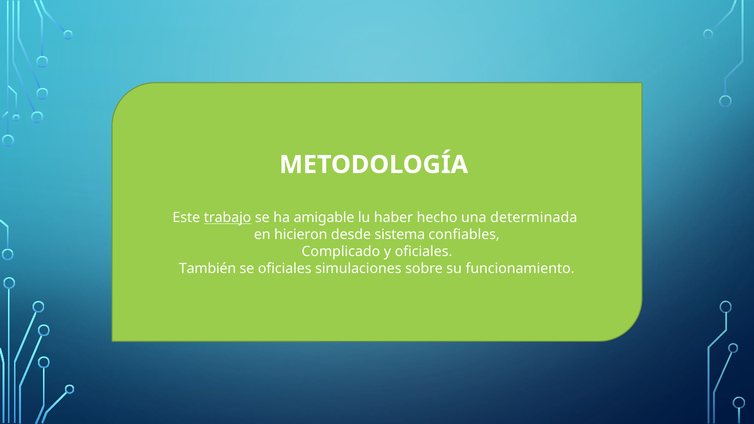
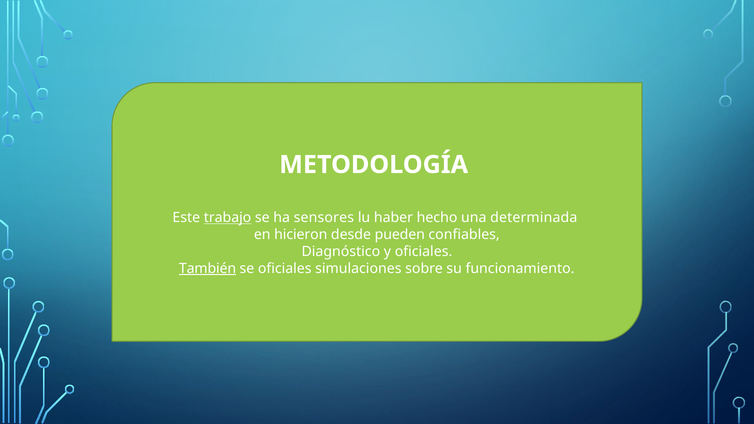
amigable: amigable -> sensores (324, 218)
sistema: sistema -> pueden (400, 235)
Complicado: Complicado -> Diagnóstico (341, 252)
También underline: none -> present (208, 269)
